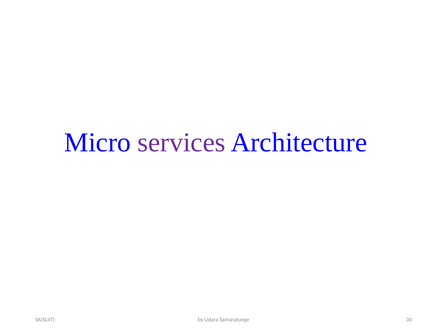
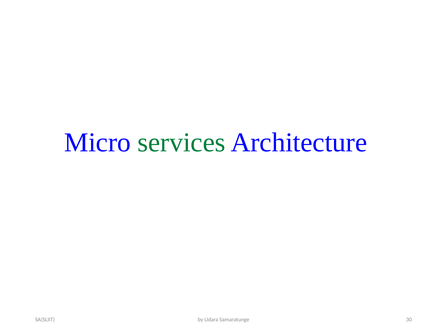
services colour: purple -> green (182, 142)
